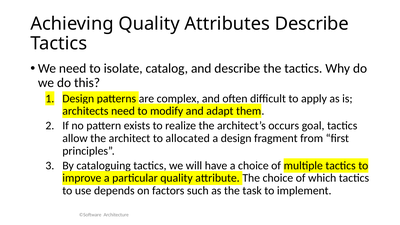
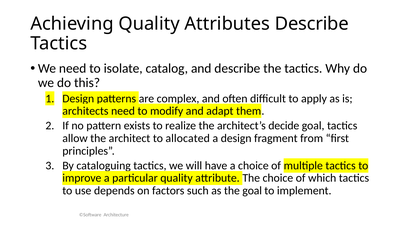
occurs: occurs -> decide (284, 126)
the task: task -> goal (252, 191)
